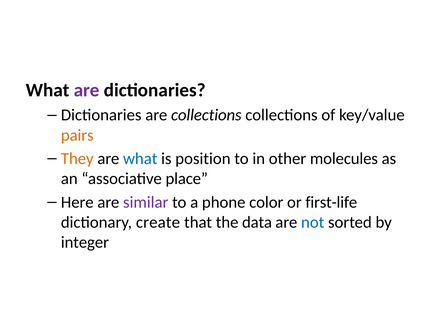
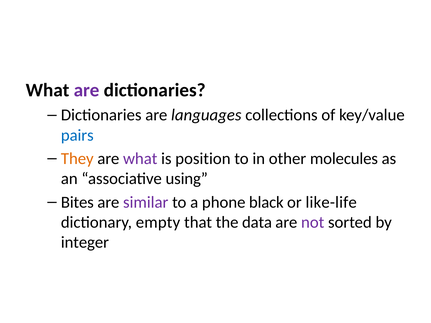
are collections: collections -> languages (206, 115)
pairs colour: orange -> blue (77, 135)
what colour: blue -> purple (140, 159)
place: place -> using (187, 179)
Here: Here -> Bites (77, 202)
color: color -> black (266, 202)
first-life: first-life -> like-life (331, 202)
create: create -> empty (158, 223)
not colour: blue -> purple (313, 223)
